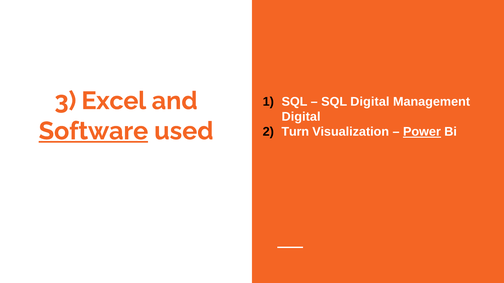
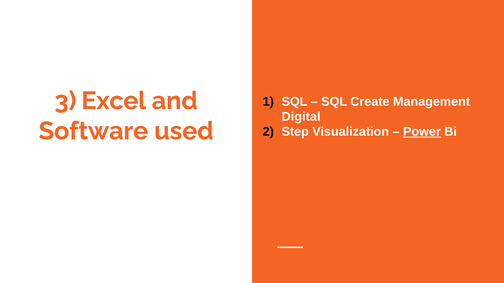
SQL Digital: Digital -> Create (370, 102)
Software underline: present -> none (93, 131)
Turn: Turn -> Step (295, 132)
